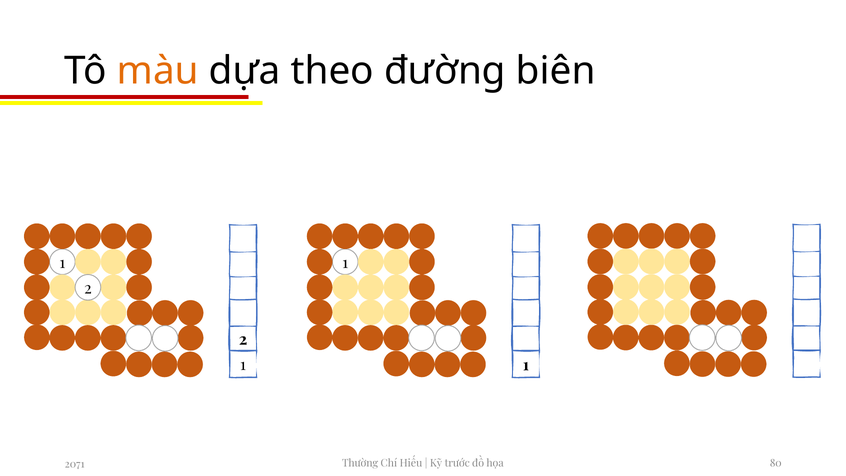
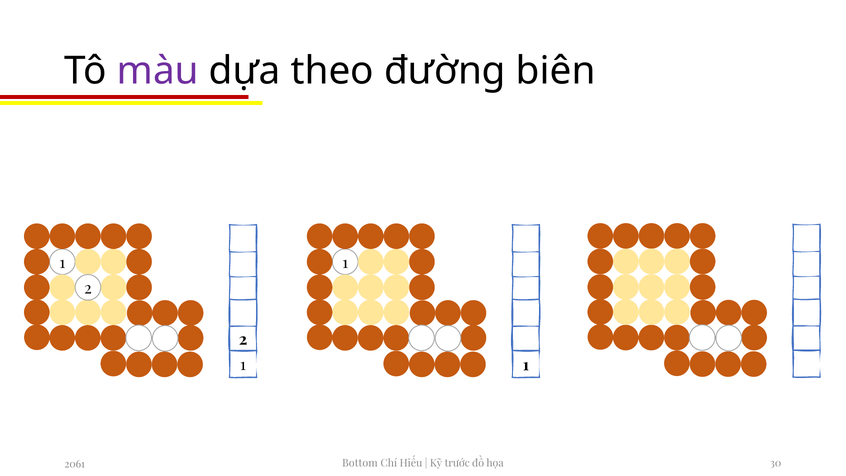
màu colour: orange -> purple (158, 71)
Thường: Thường -> Bottom (360, 463)
80: 80 -> 30 (776, 463)
2071: 2071 -> 2061 (75, 464)
